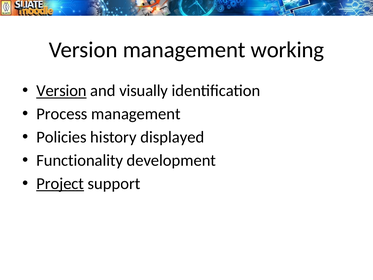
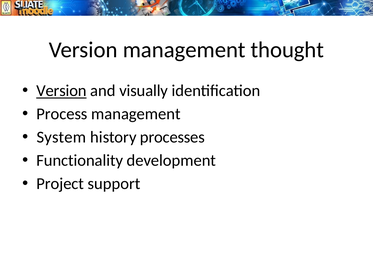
working: working -> thought (287, 50)
Policies: Policies -> System (61, 137)
displayed: displayed -> processes (172, 137)
Project underline: present -> none (60, 184)
